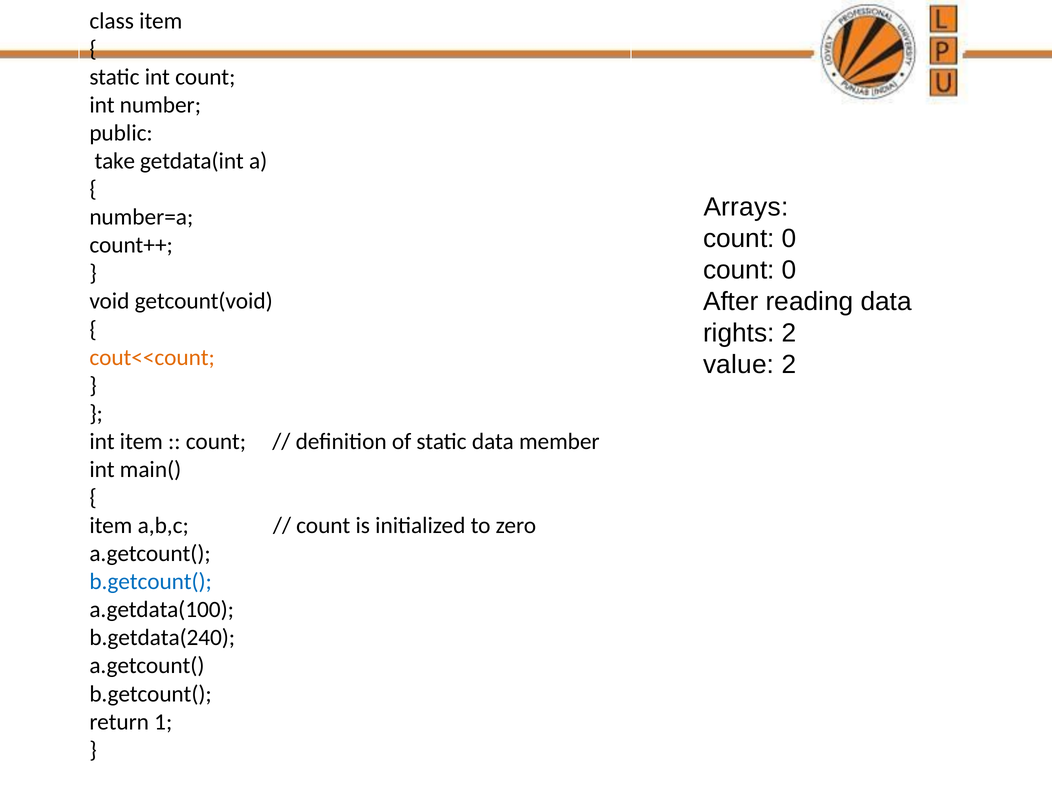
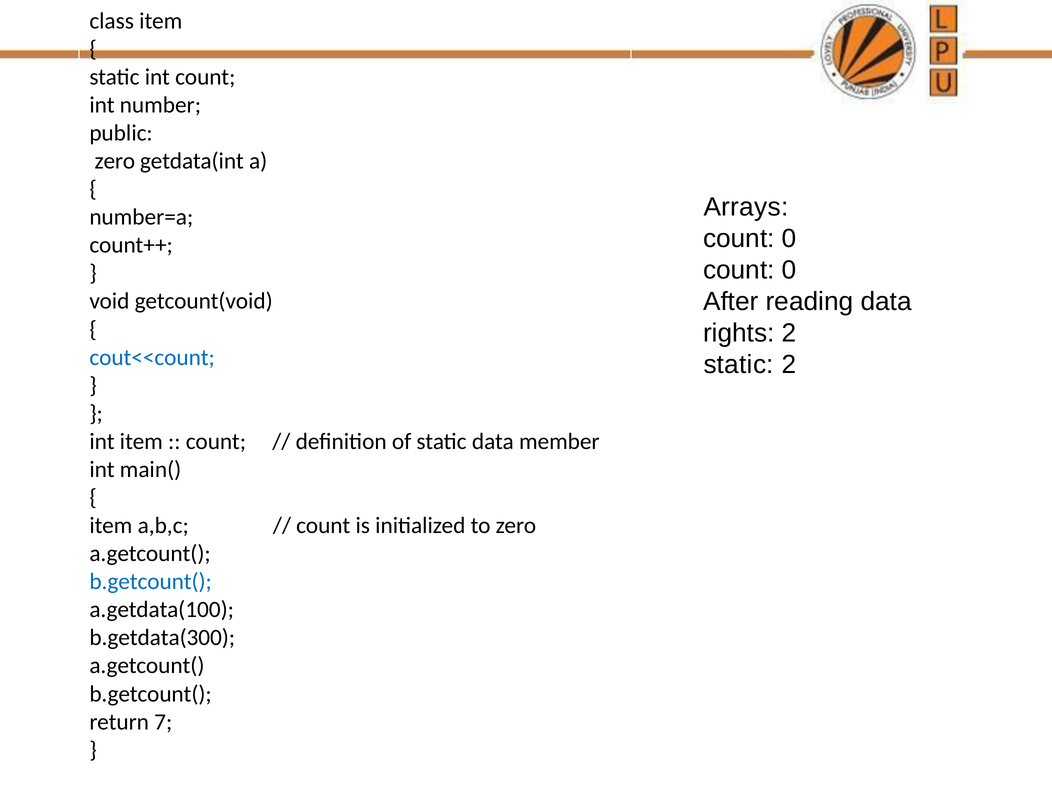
take: take -> zero (115, 161)
cout<<count colour: orange -> blue (152, 357)
value: value -> static (739, 365)
b.getdata(240: b.getdata(240 -> b.getdata(300 (162, 638)
1: 1 -> 7 (163, 722)
